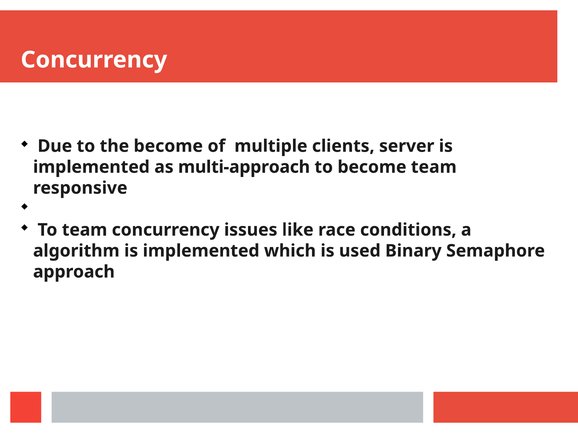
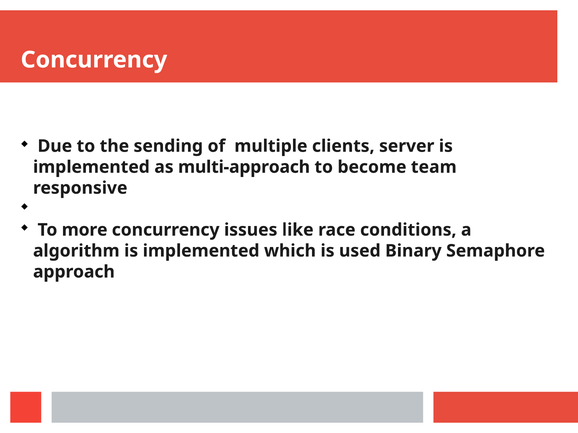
the become: become -> sending (168, 146)
To team: team -> more (85, 230)
